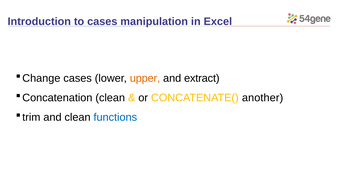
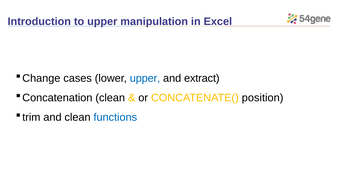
to cases: cases -> upper (102, 21)
upper colour: orange -> blue (145, 78)
another: another -> position (263, 98)
